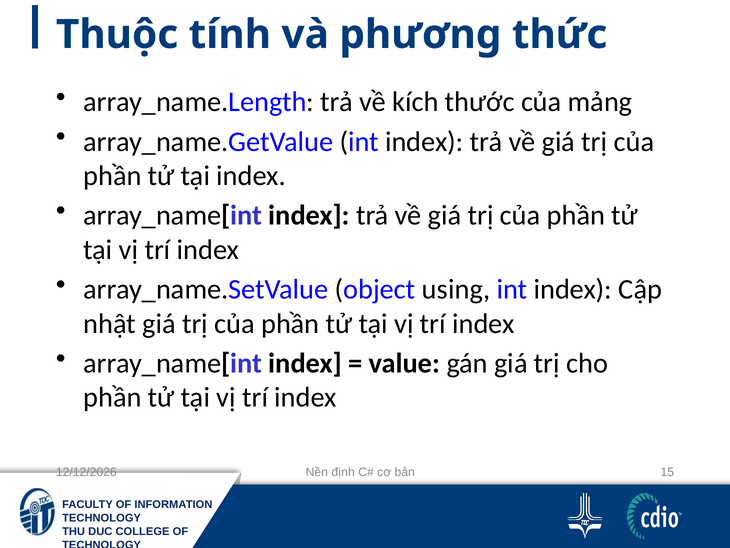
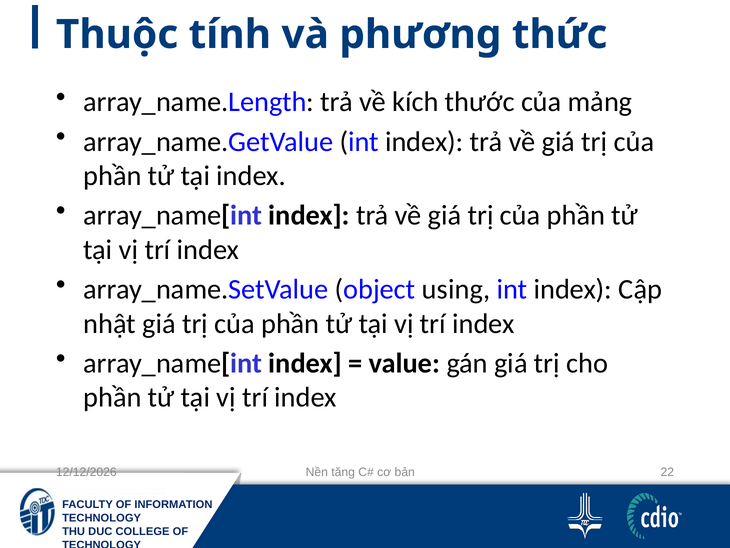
định: định -> tăng (343, 472)
15: 15 -> 22 (667, 472)
